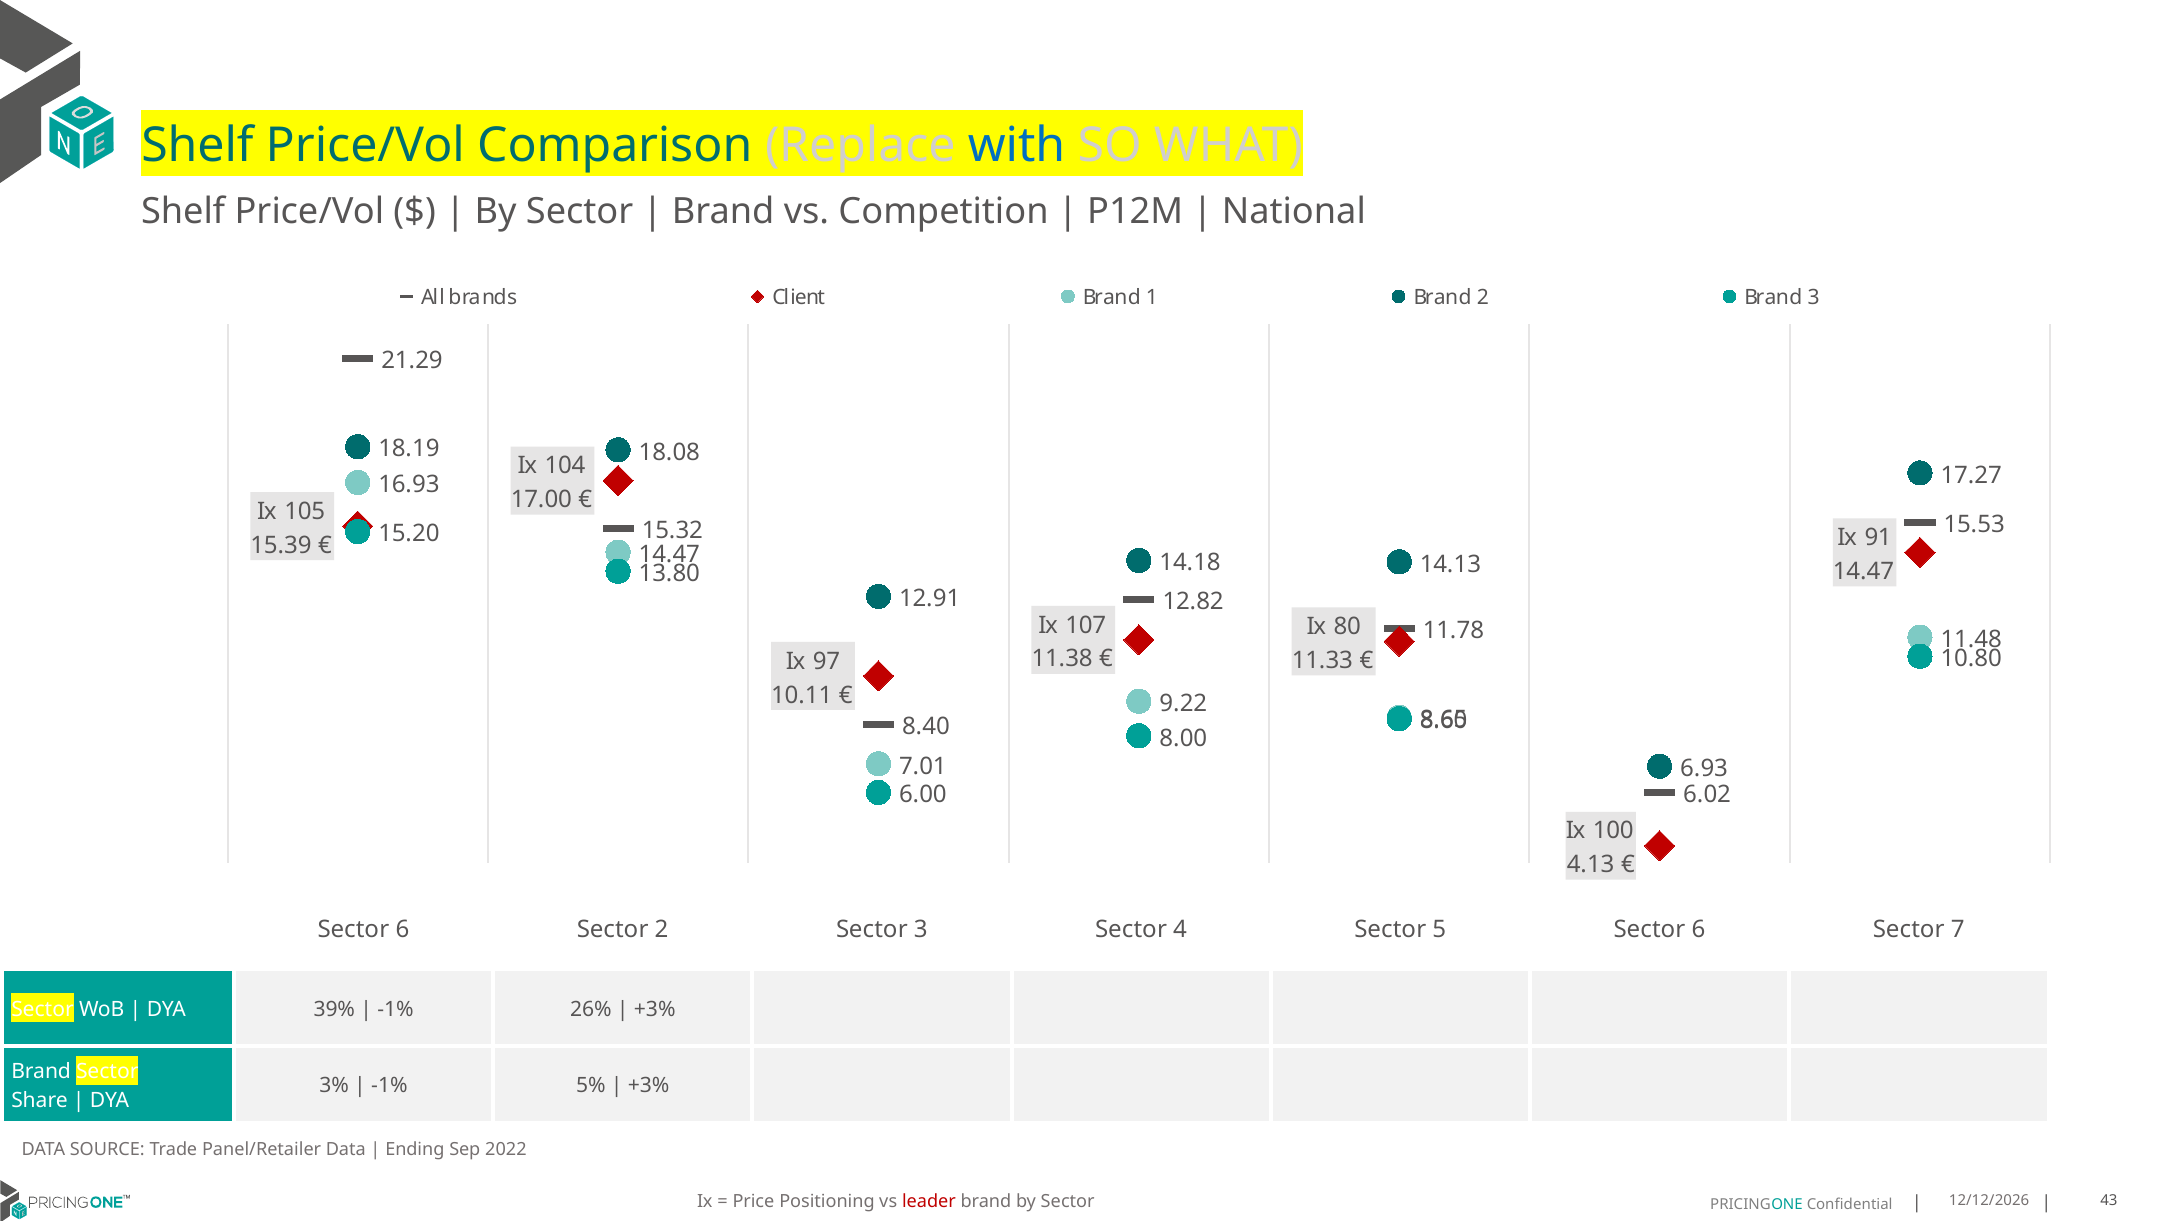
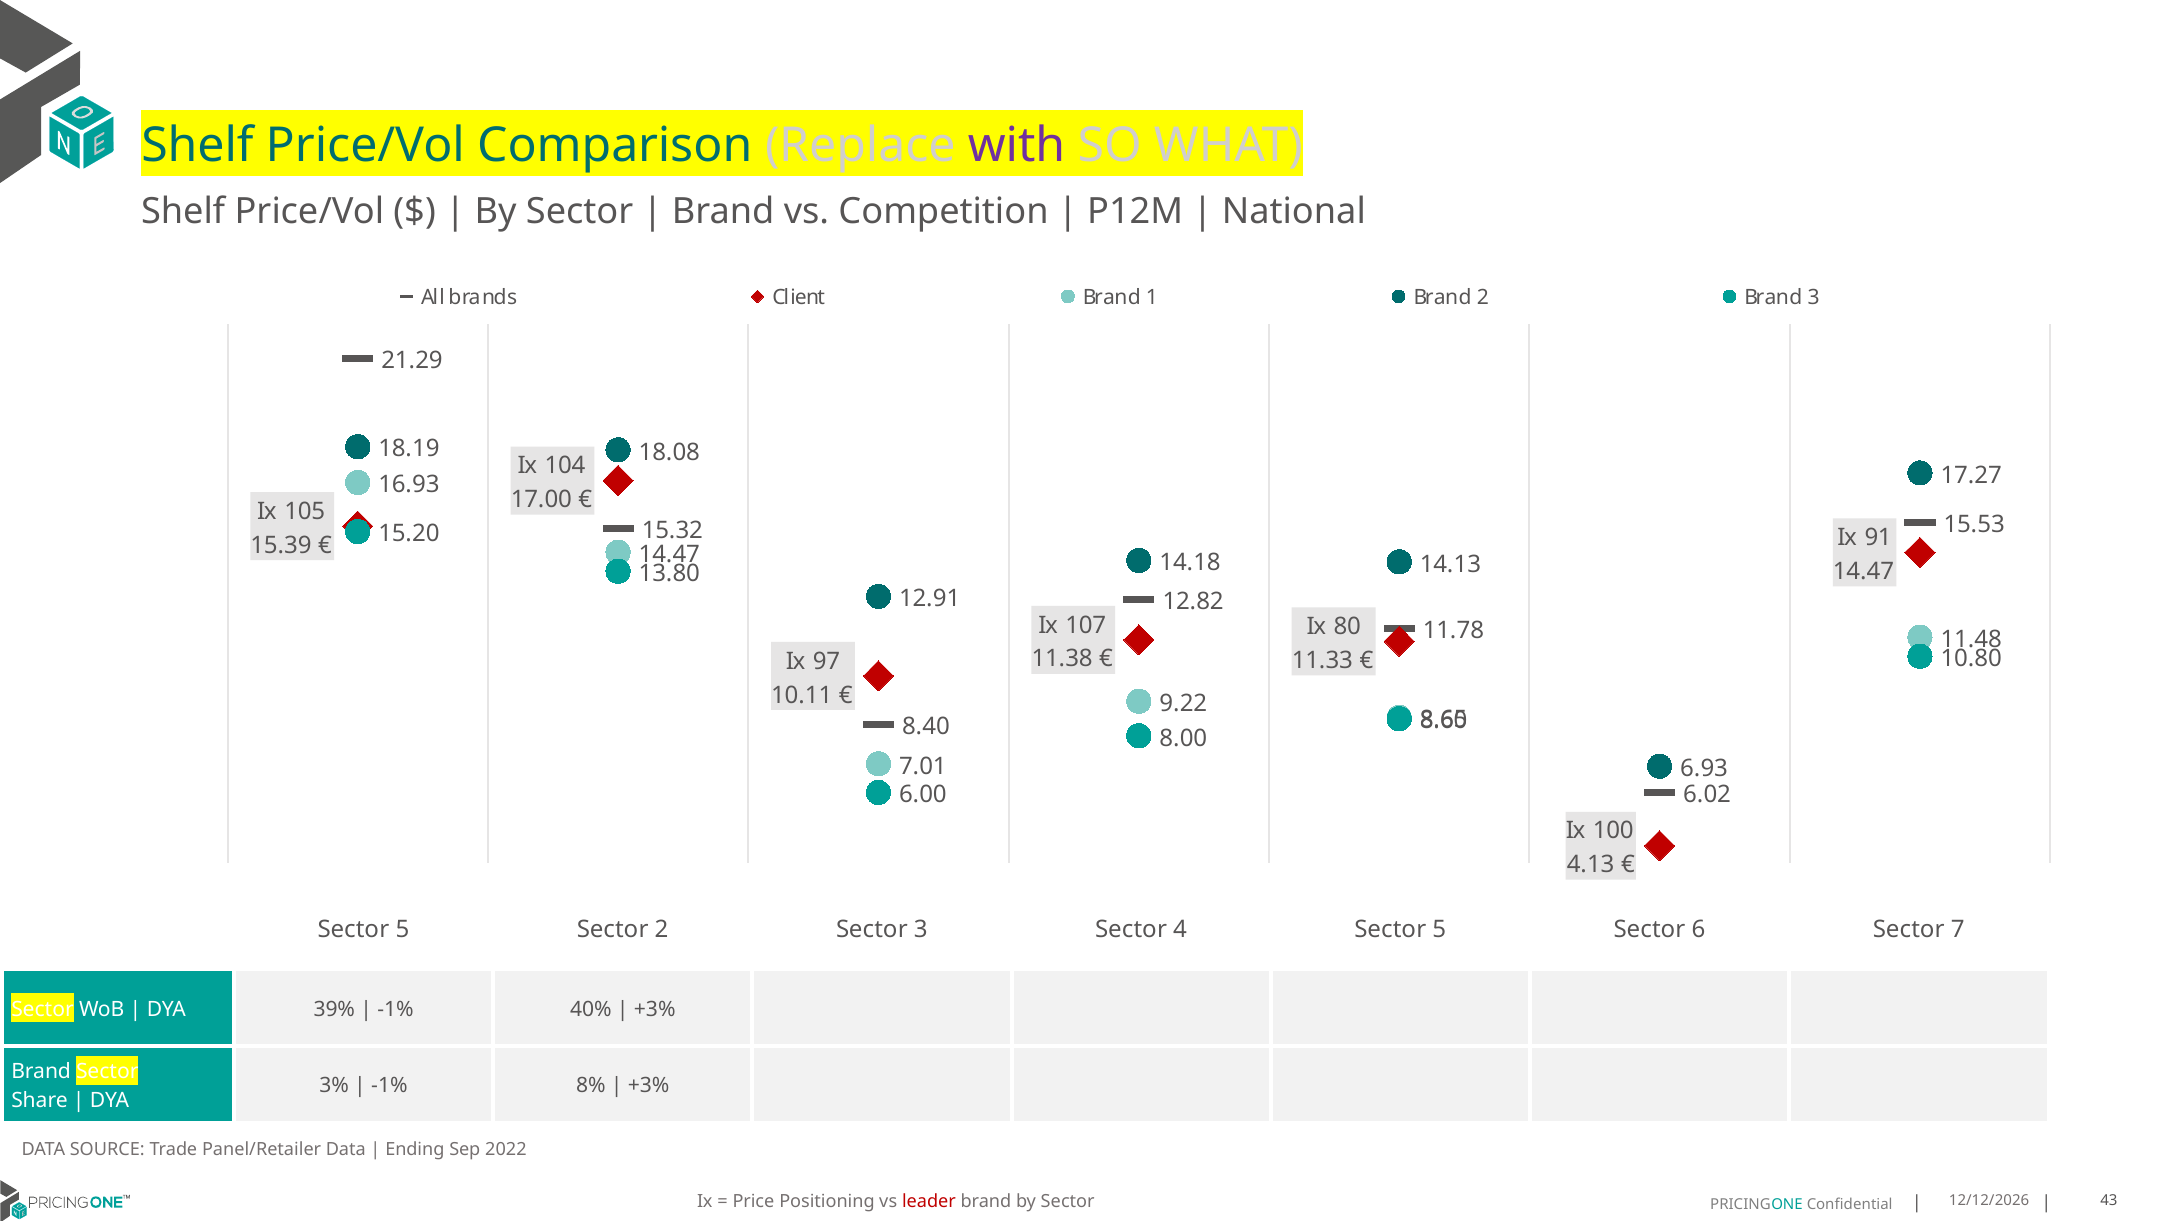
with colour: blue -> purple (1017, 146)
6: 6 -> 5 (402, 930)
26%: 26% -> 40% (591, 1009)
5%: 5% -> 8% (591, 1086)
